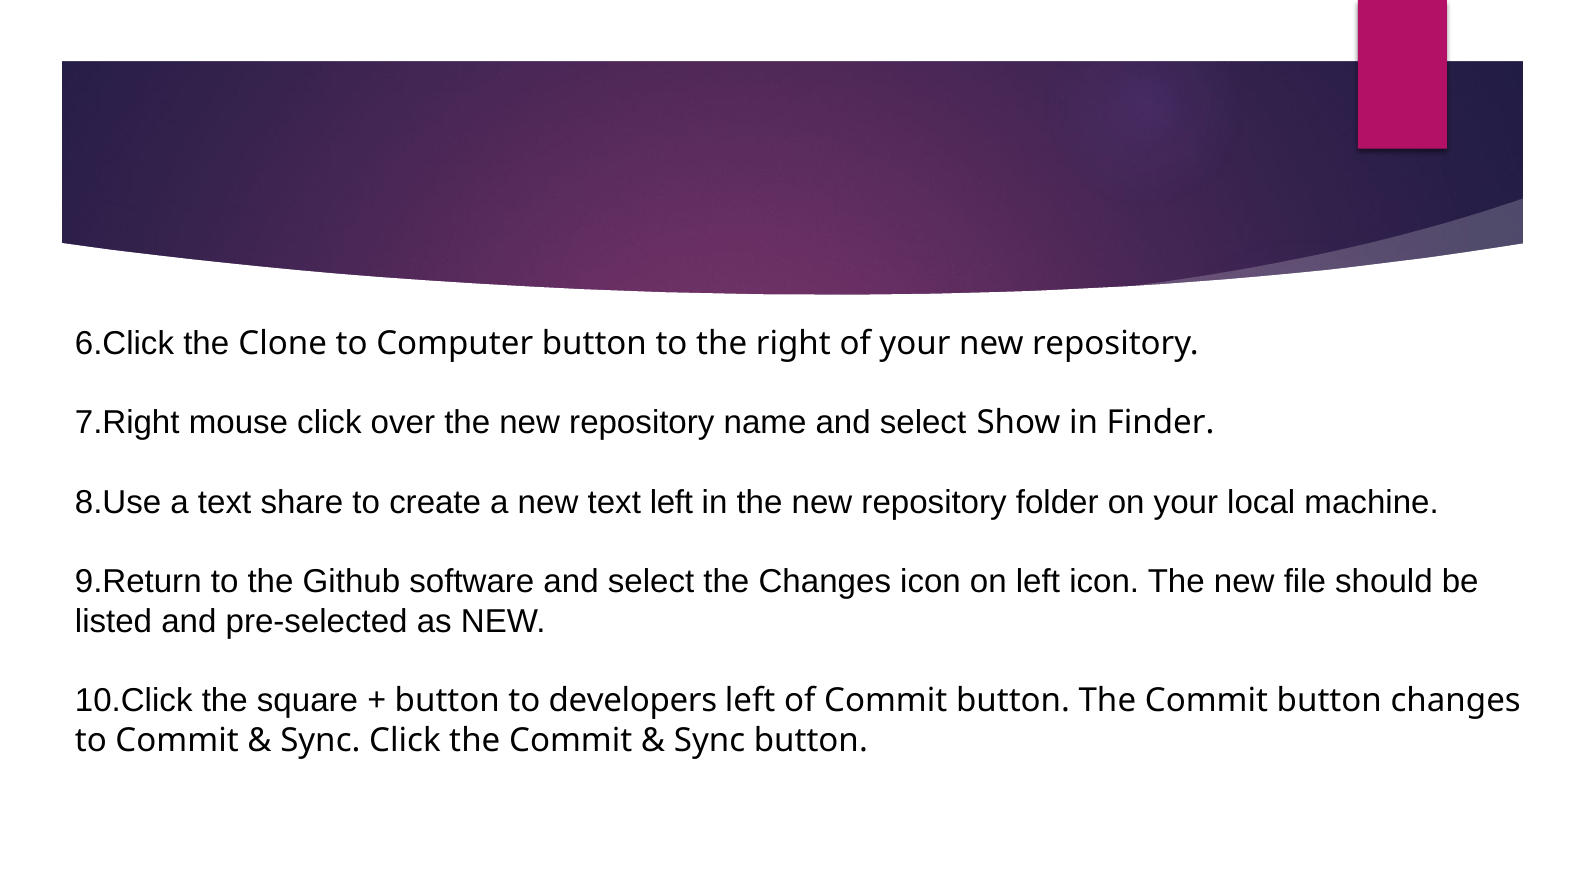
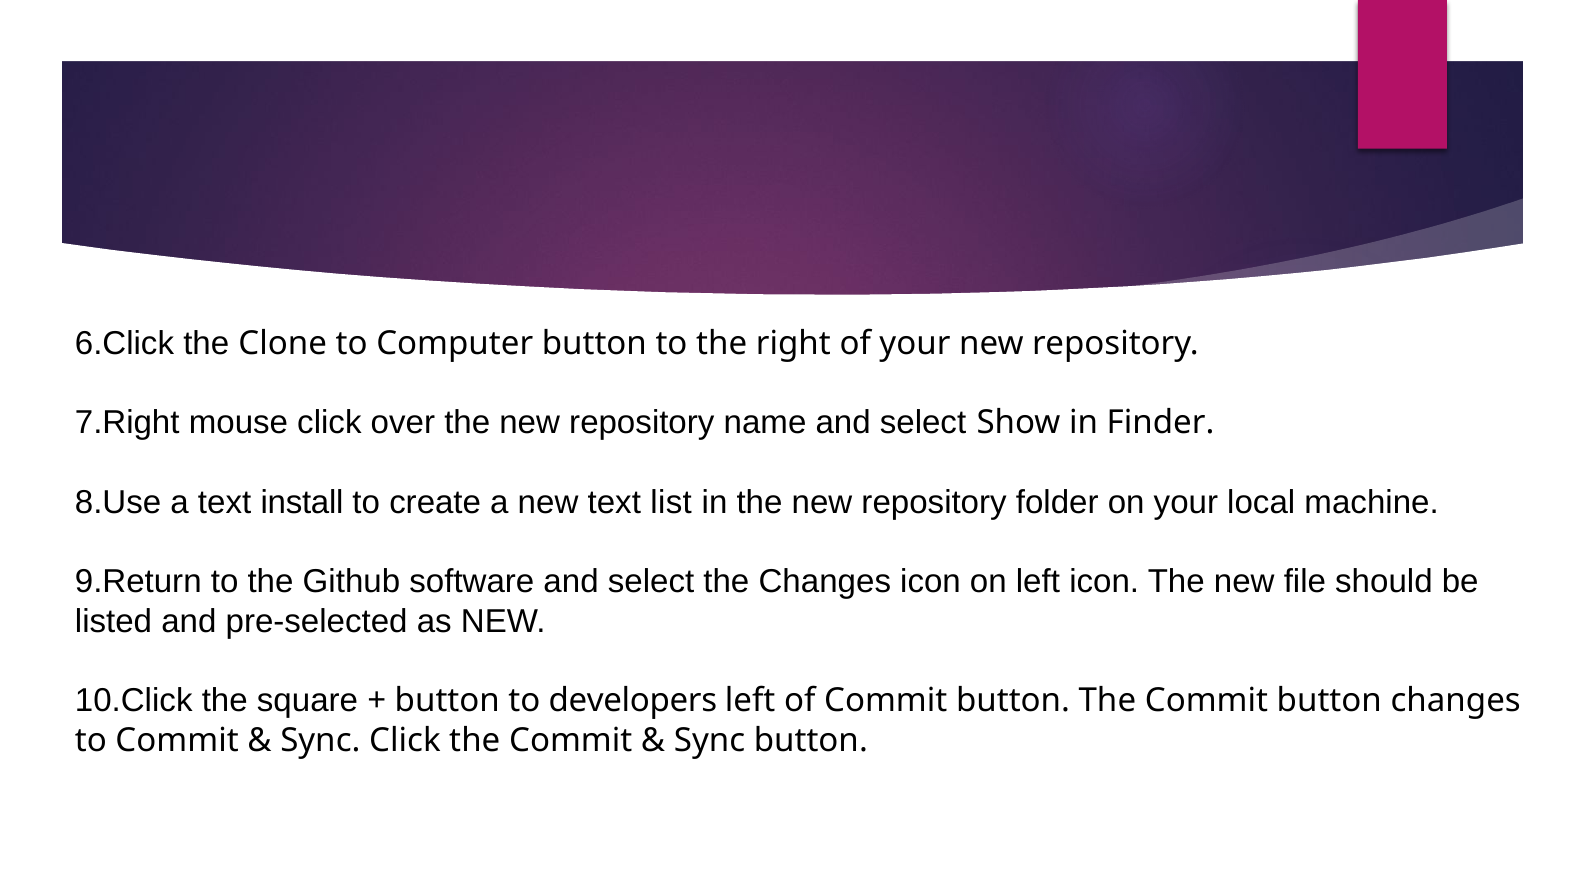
share: share -> install (302, 502)
text left: left -> list (671, 502)
